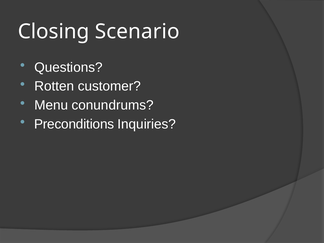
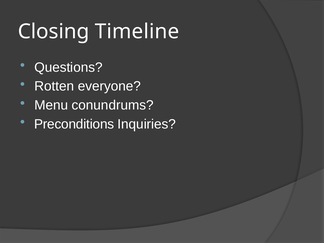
Scenario: Scenario -> Timeline (137, 31)
customer: customer -> everyone (109, 86)
